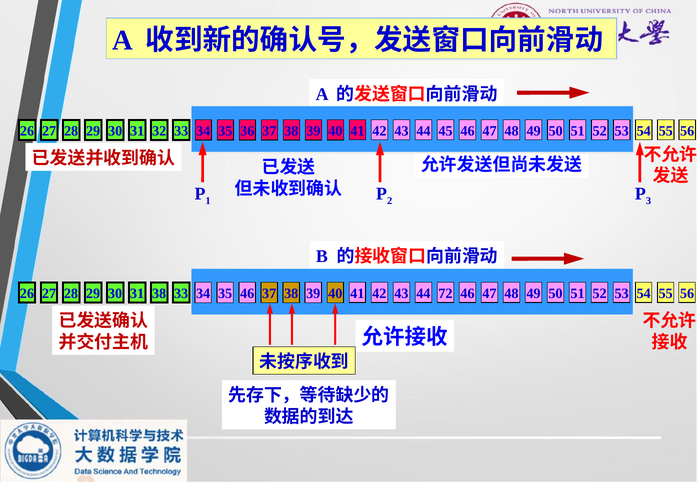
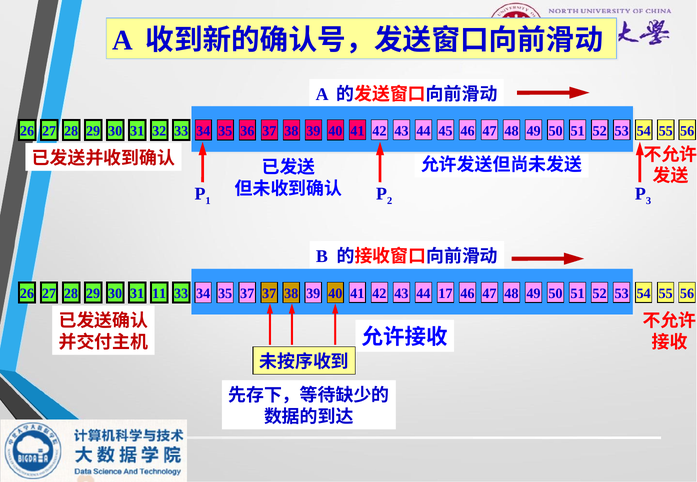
31 38: 38 -> 11 (159, 294)
35 46: 46 -> 37 (247, 294)
72: 72 -> 17 (445, 294)
